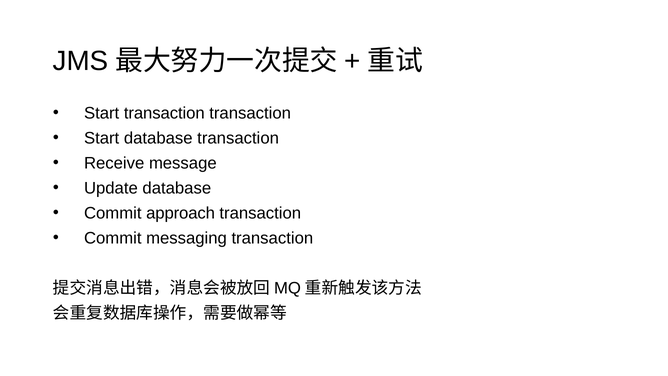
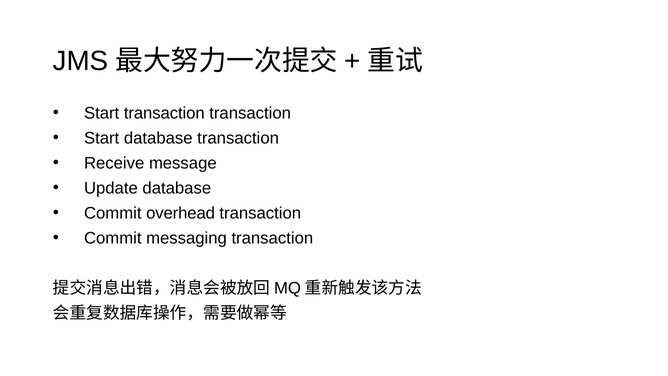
approach: approach -> overhead (181, 213)
